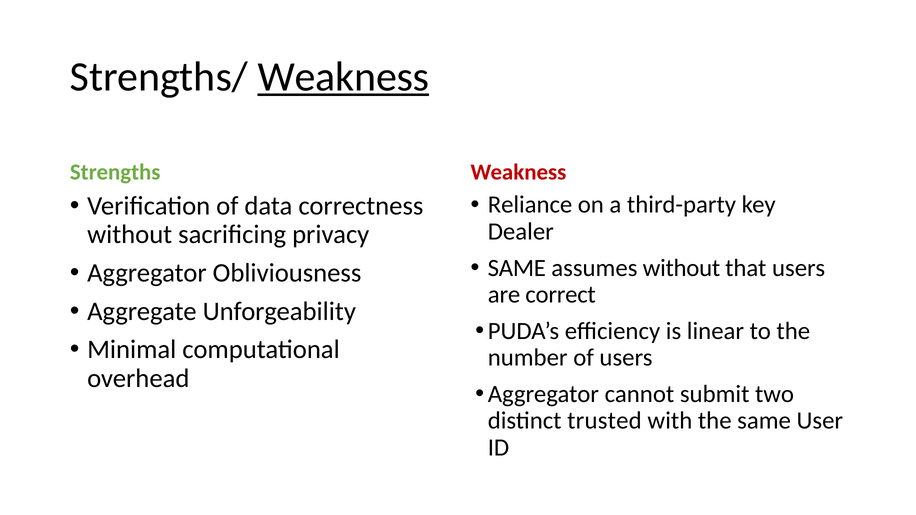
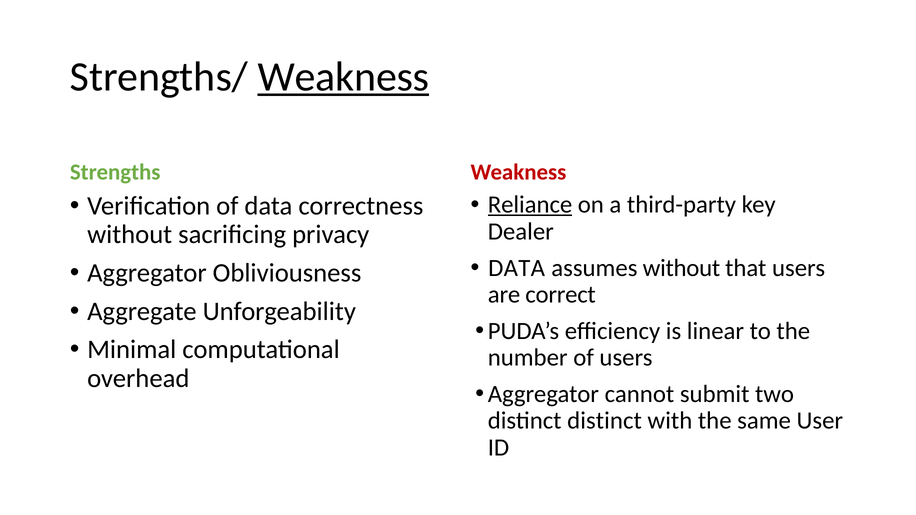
Reliance underline: none -> present (530, 205)
SAME: SAME -> DATA (517, 268)
distinct trusted: trusted -> distinct (605, 421)
